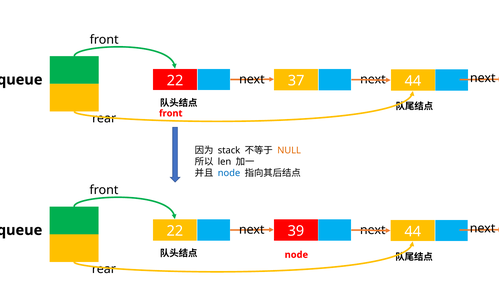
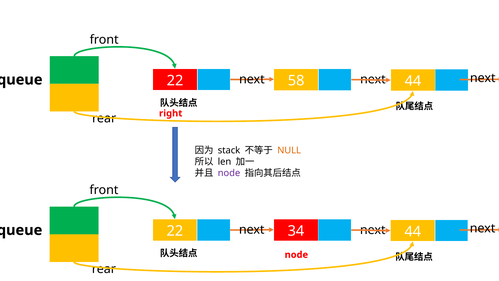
37: 37 -> 58 (296, 81)
front: front -> right (171, 113)
node colour: blue -> purple (229, 173)
39: 39 -> 34 (296, 231)
